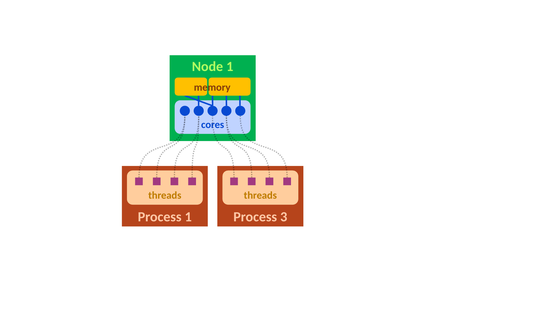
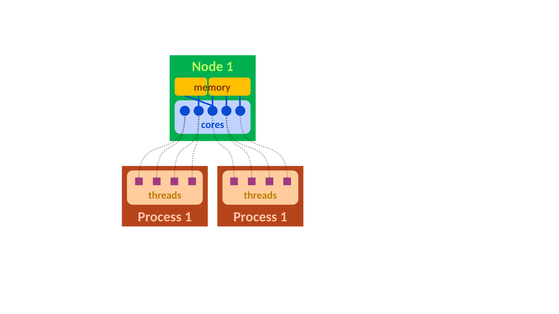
3: 3 -> 1 (284, 217)
